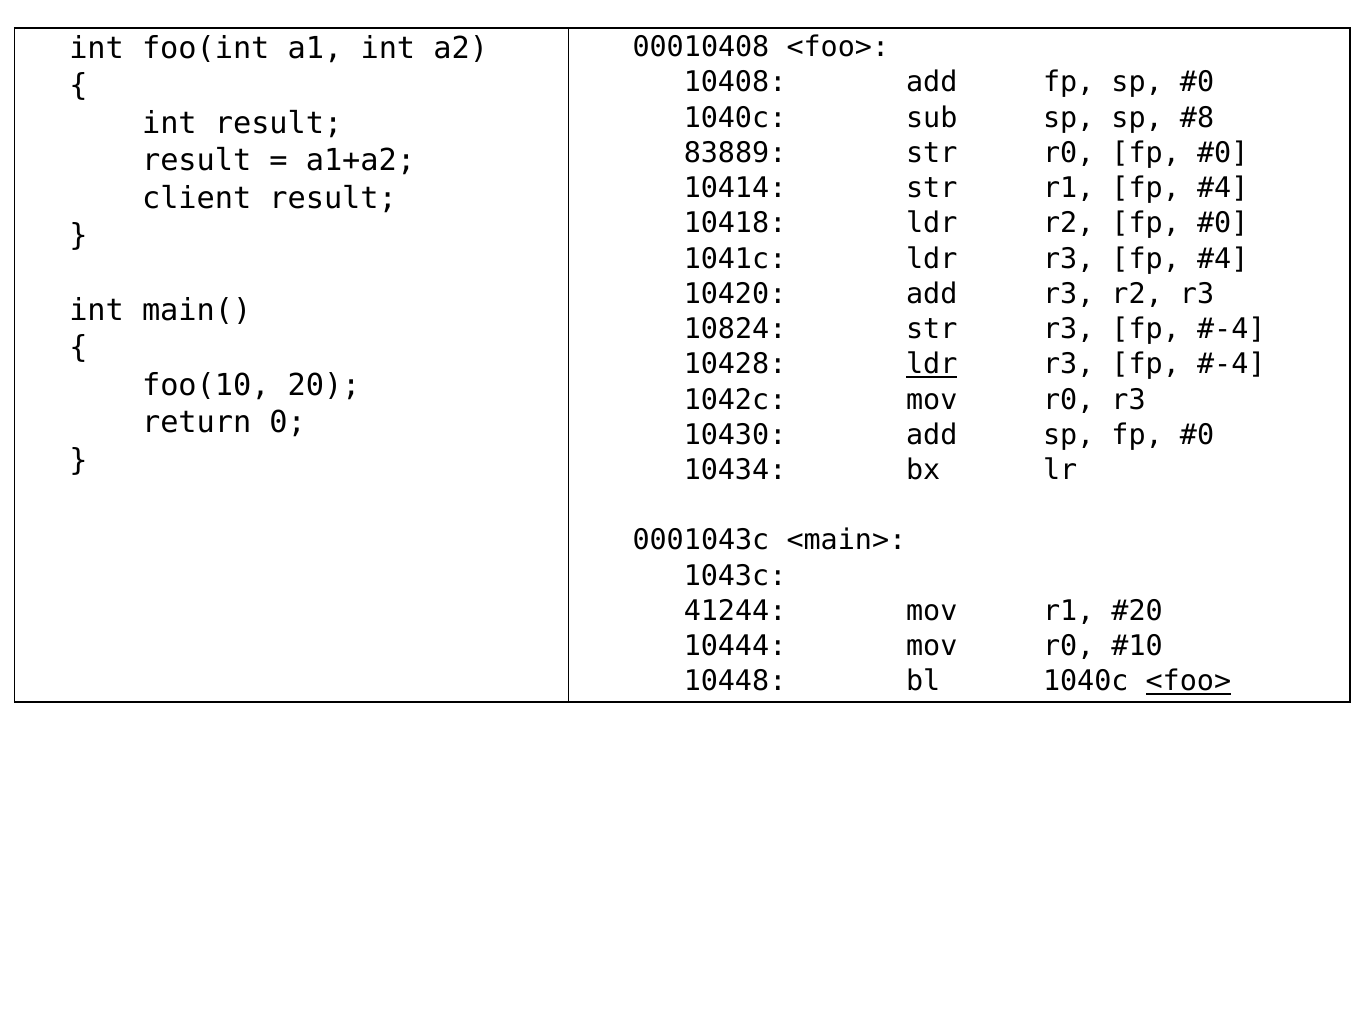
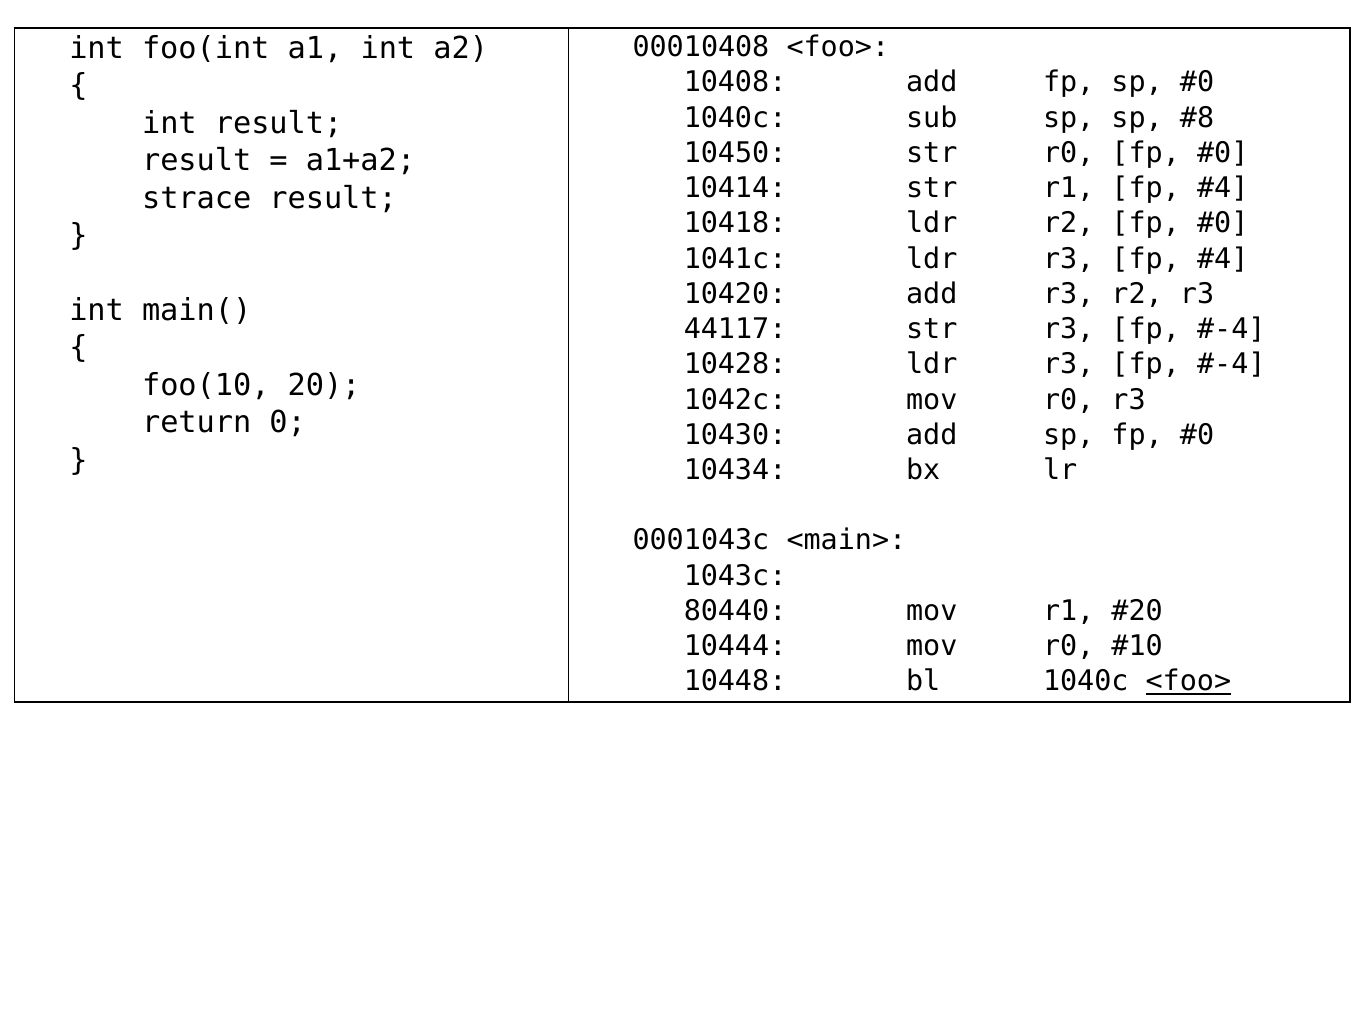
83889: 83889 -> 10450 (735, 153)
client: client -> strace (197, 198)
10824: 10824 -> 44117 (735, 329)
ldr underline: present -> none (932, 365)
41244: 41244 -> 80440 (735, 611)
